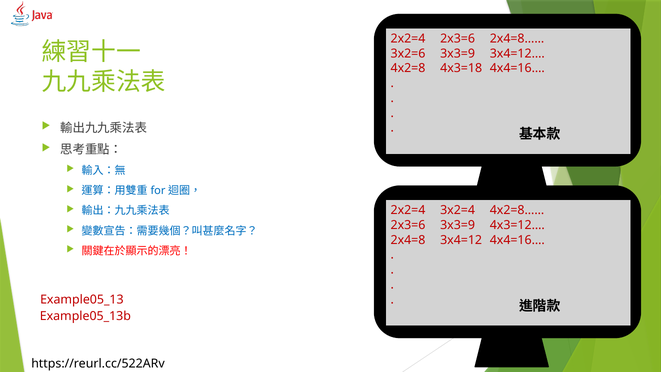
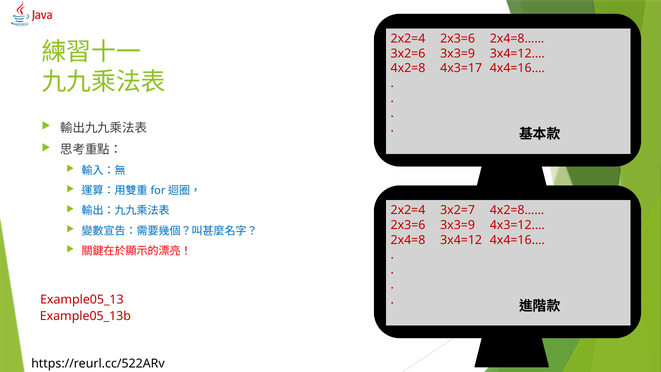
4x3=18: 4x3=18 -> 4x3=17 (461, 68)
3x2=4: 3x2=4 -> 3x2=7 (458, 210)
